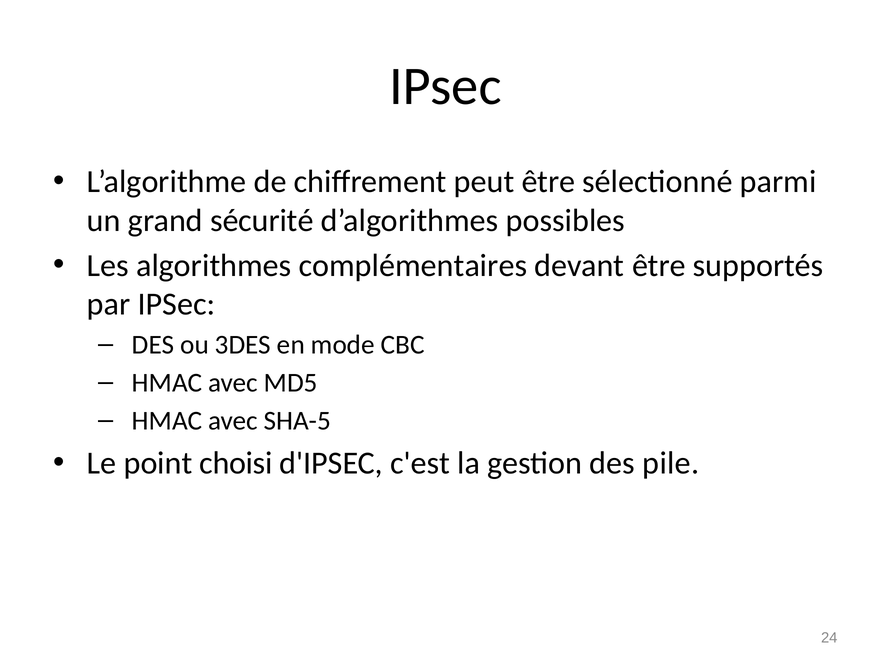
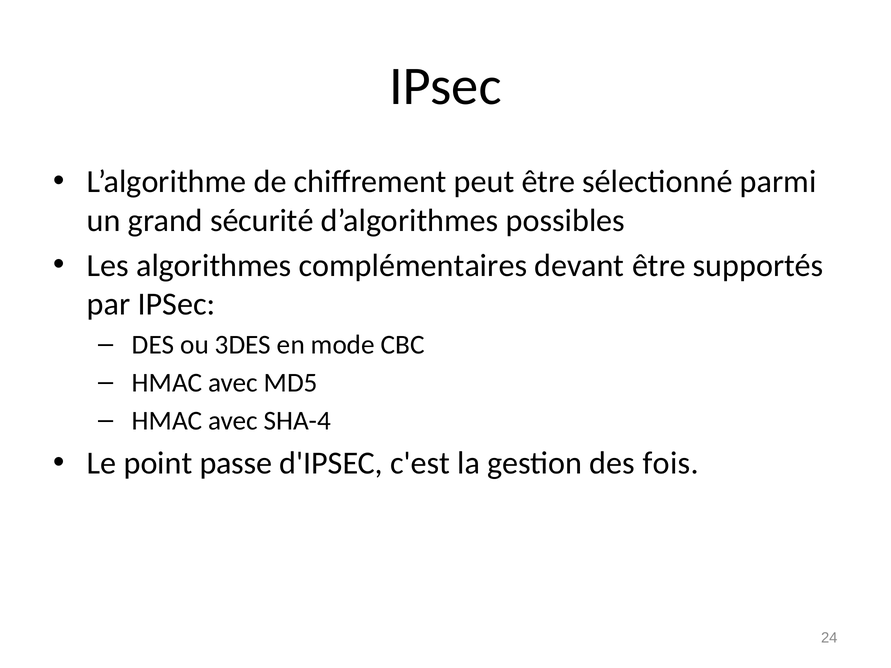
SHA-5: SHA-5 -> SHA-4 (297, 421)
choisi: choisi -> passe (236, 463)
pile: pile -> fois (671, 463)
